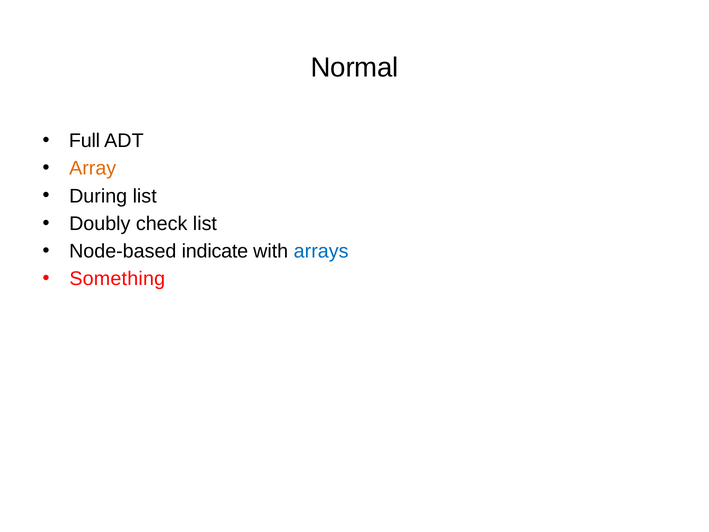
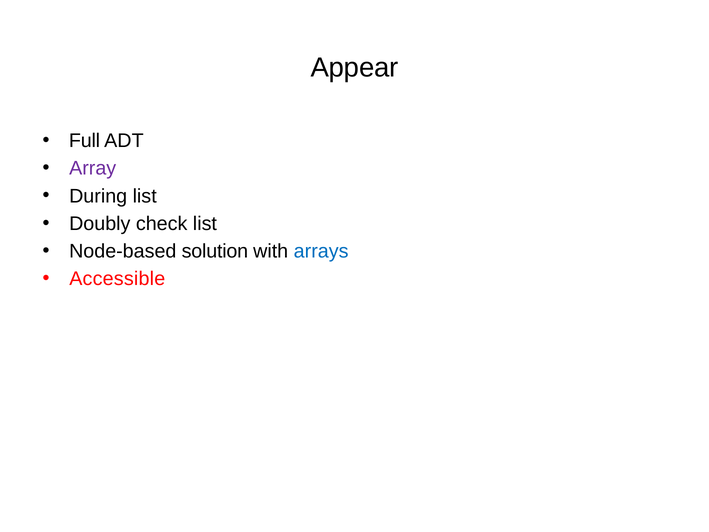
Normal: Normal -> Appear (355, 68)
Array colour: orange -> purple (93, 168)
indicate: indicate -> solution (215, 251)
Something: Something -> Accessible (117, 279)
